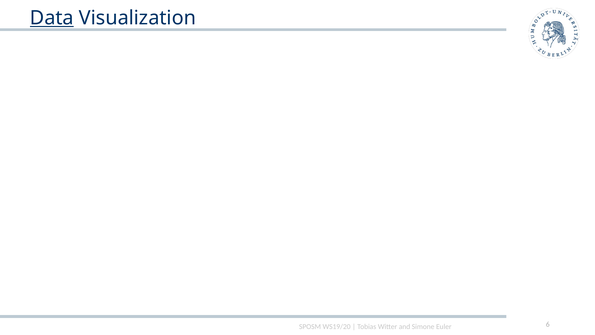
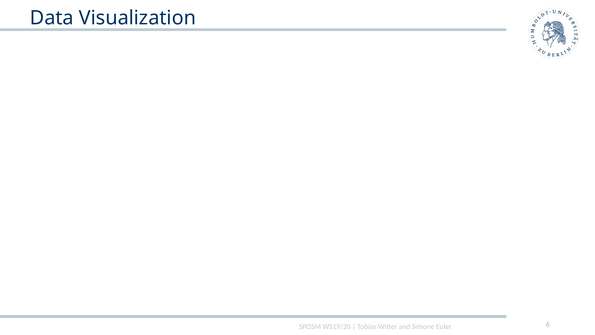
Data underline: present -> none (52, 18)
